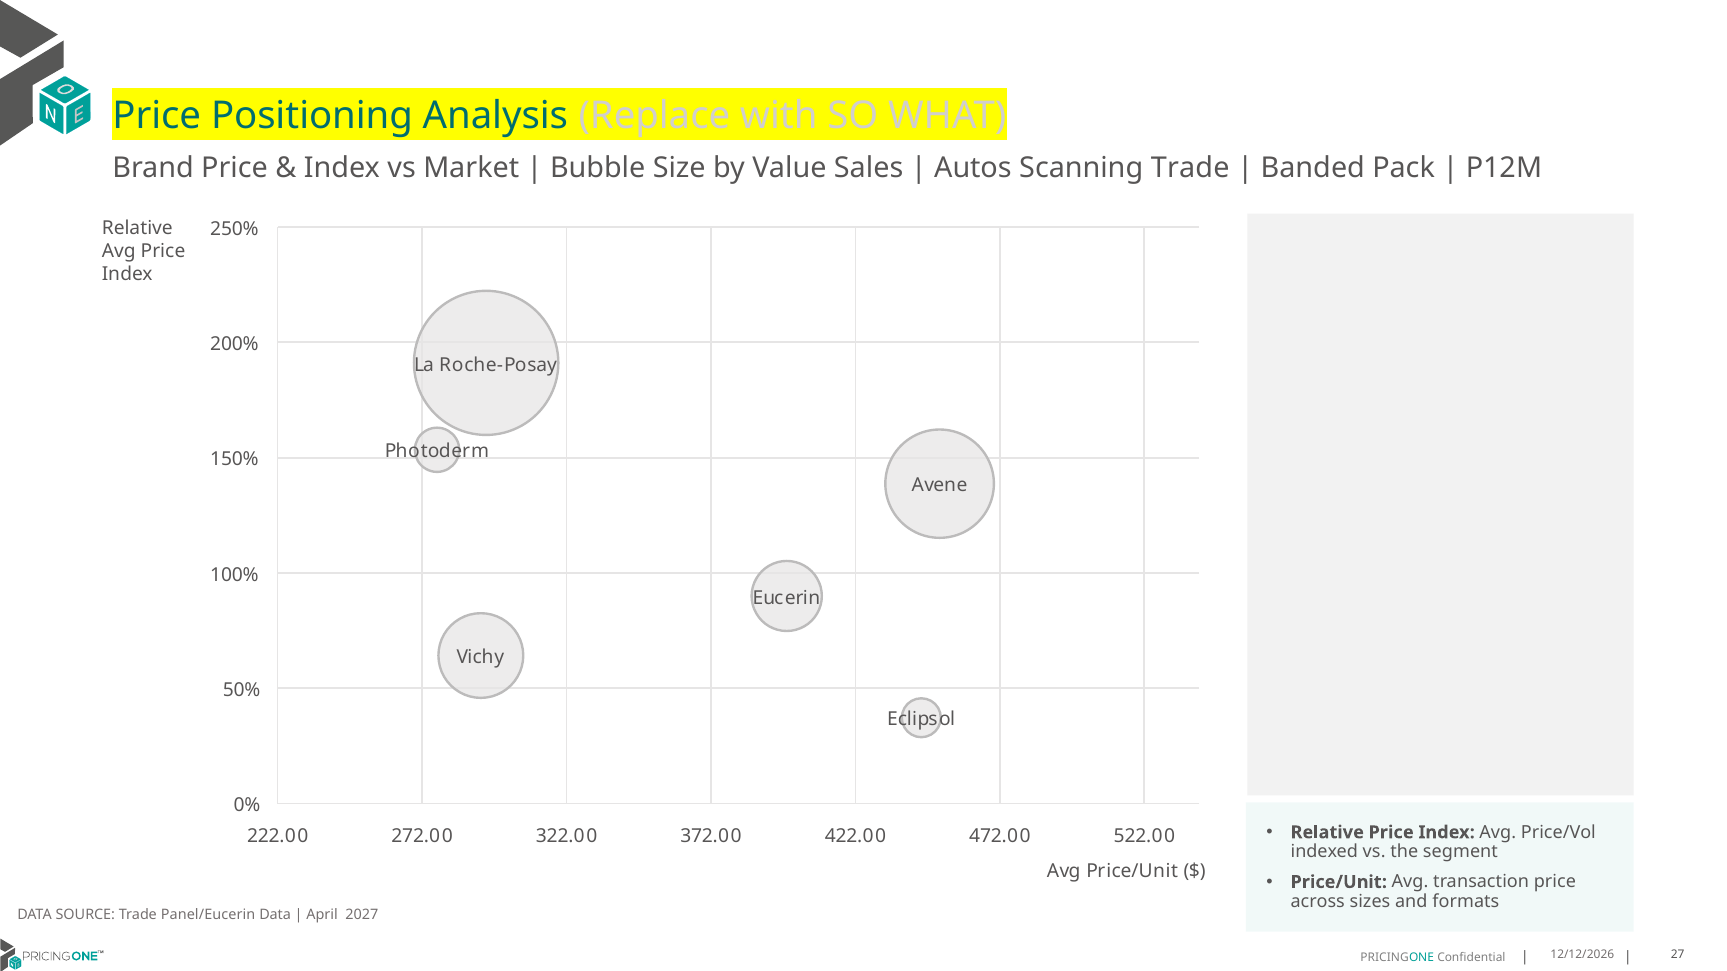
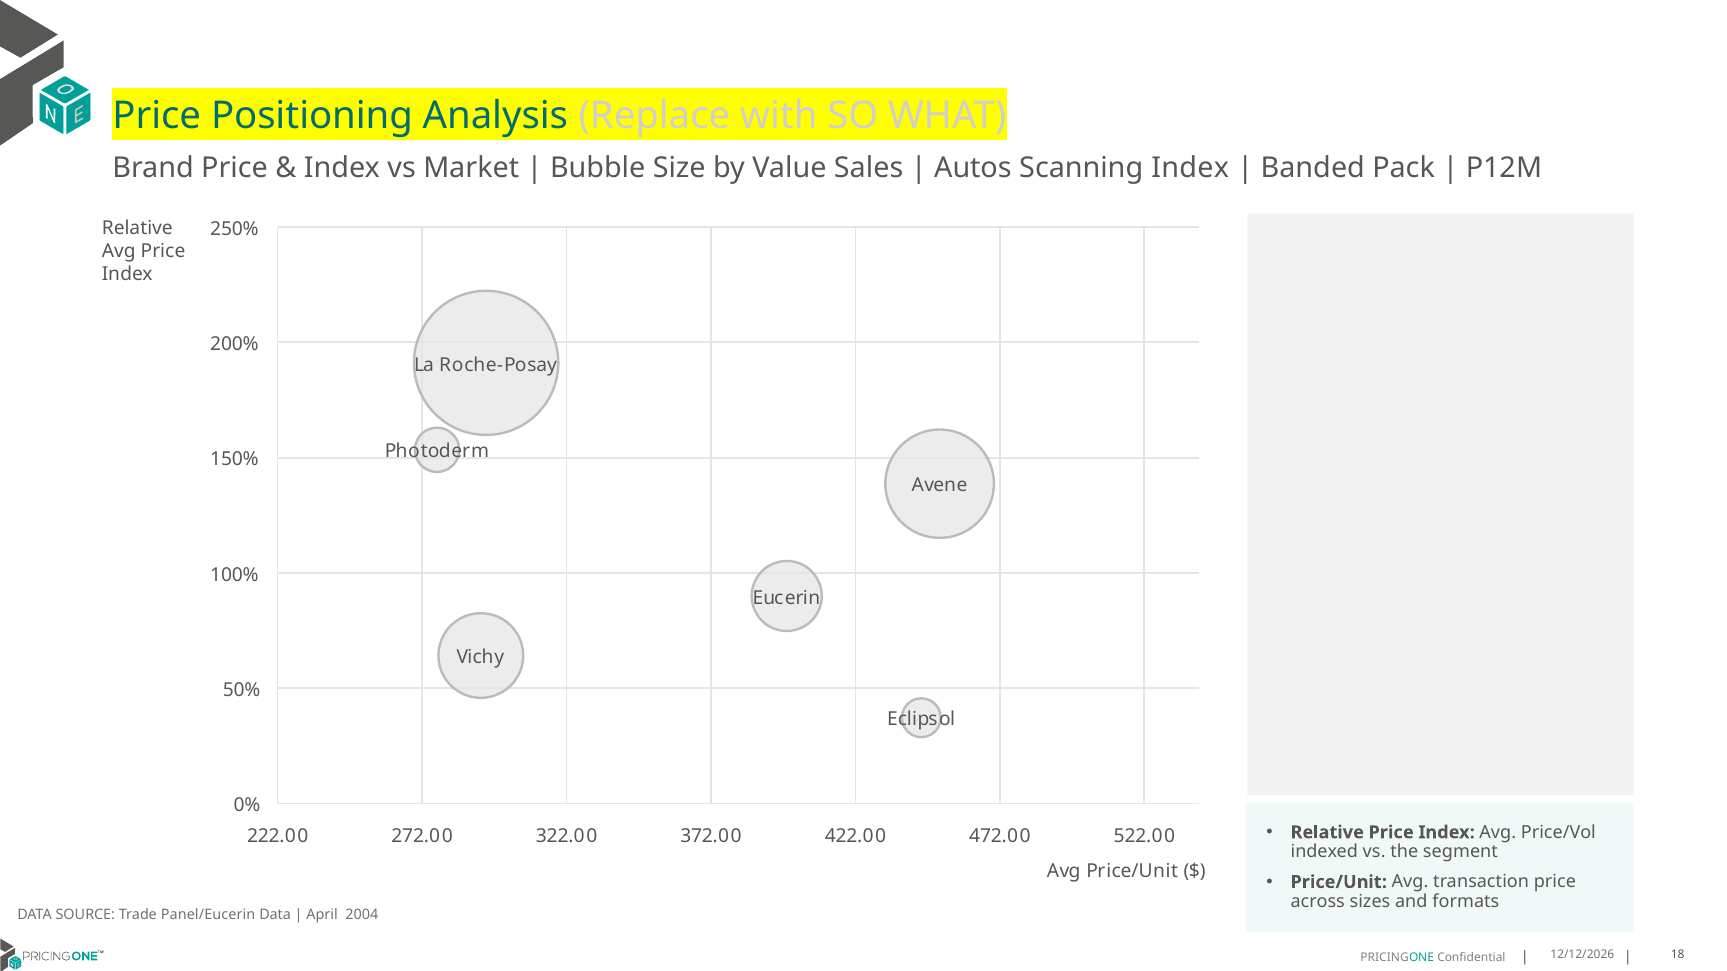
Scanning Trade: Trade -> Index (1190, 168)
2027: 2027 -> 2004 (362, 915)
27: 27 -> 18 (1678, 955)
